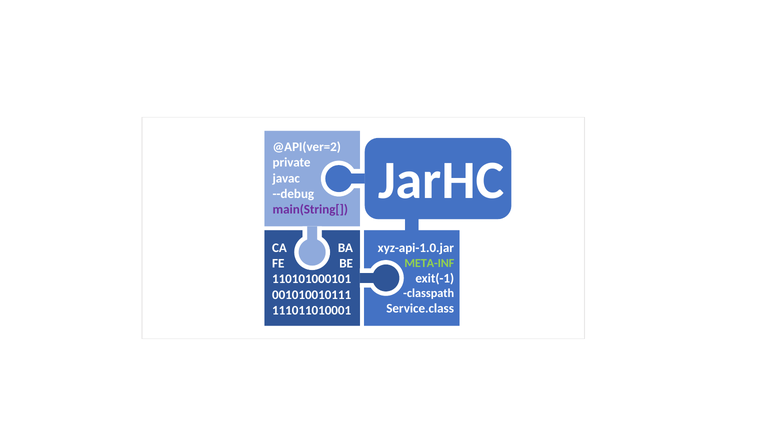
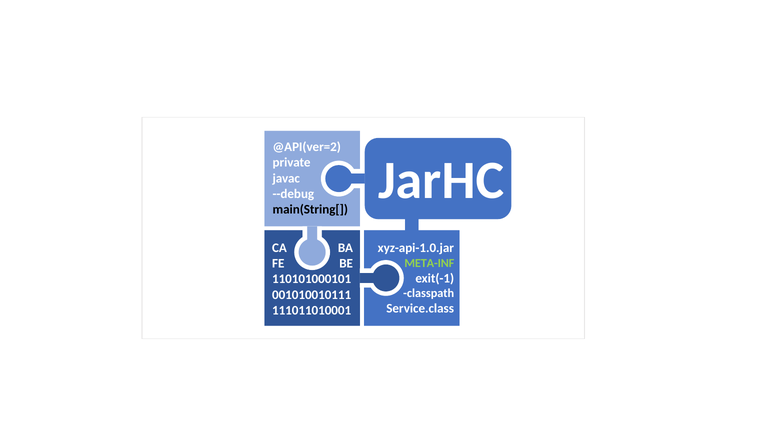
main(String[ colour: purple -> black (310, 210)
